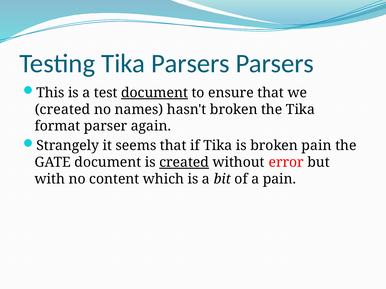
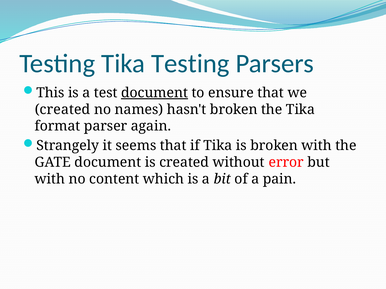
Tika Parsers: Parsers -> Testing (190, 64)
broken pain: pain -> with (317, 146)
created underline: present -> none (184, 163)
